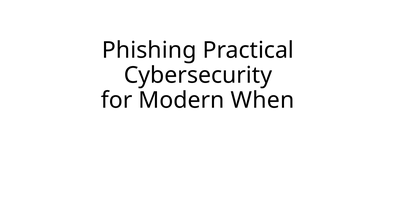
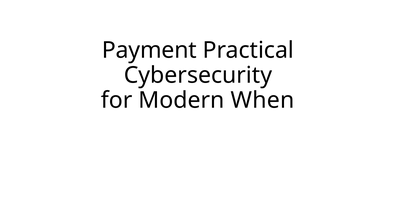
Phishing: Phishing -> Payment (149, 50)
